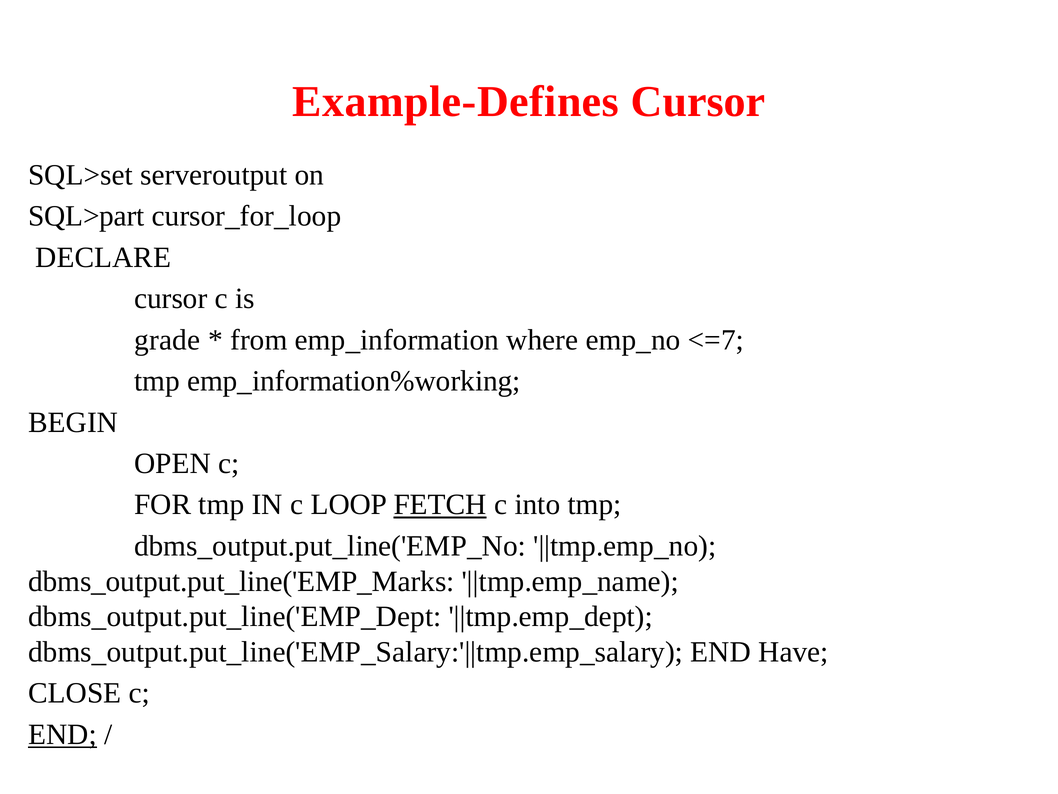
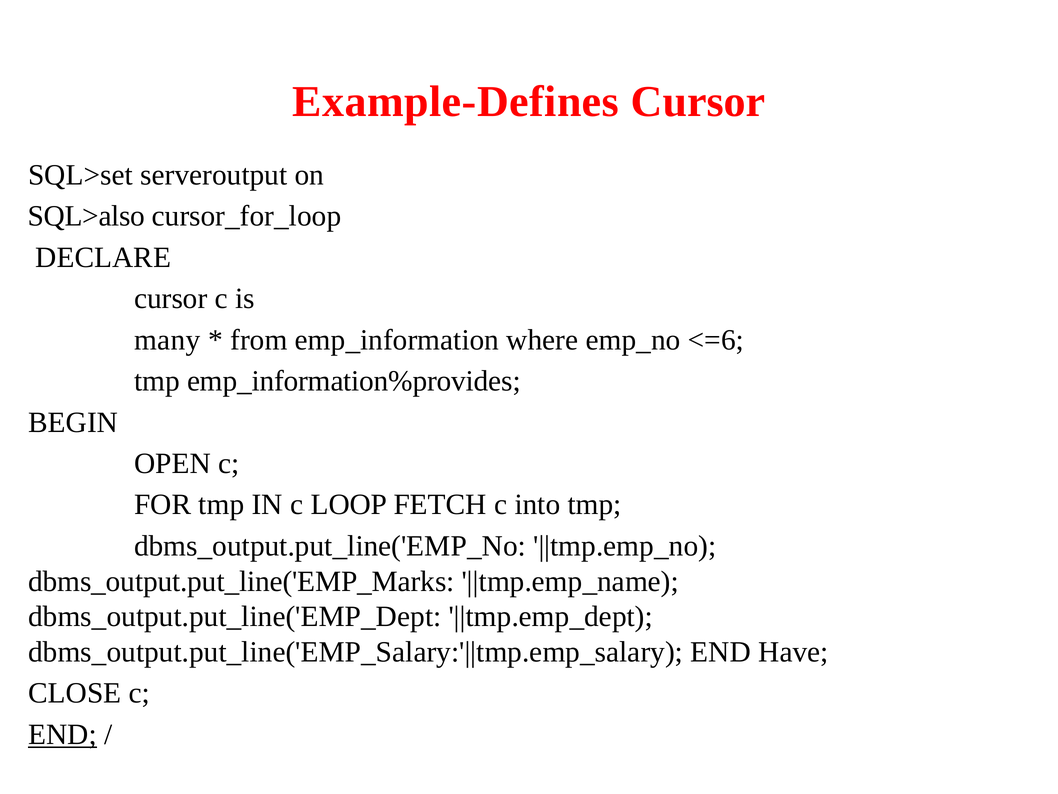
SQL>part: SQL>part -> SQL>also (86, 216)
grade: grade -> many (167, 340)
<=7: <=7 -> <=6 (716, 340)
emp_information%working: emp_information%working -> emp_information%provides (354, 381)
FETCH underline: present -> none (440, 504)
